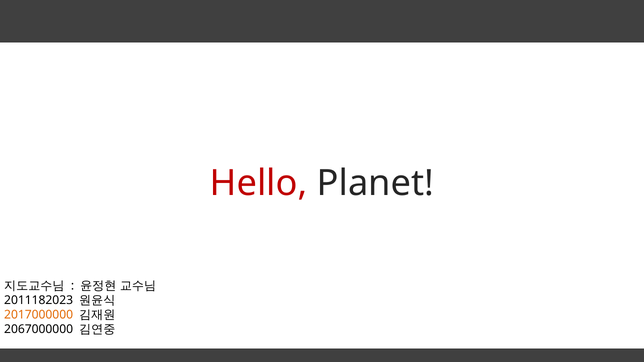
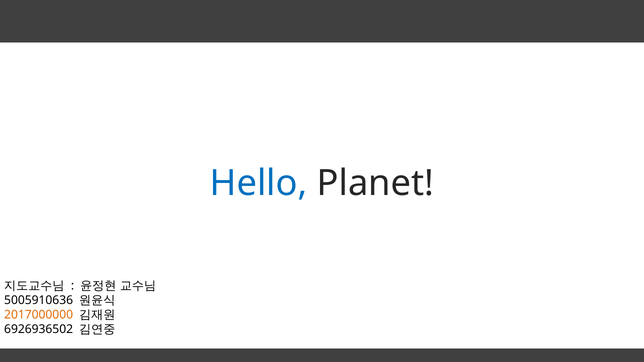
Hello colour: red -> blue (259, 183)
2011182023: 2011182023 -> 5005910636 (39, 301)
2067000000: 2067000000 -> 6926936502 (39, 330)
